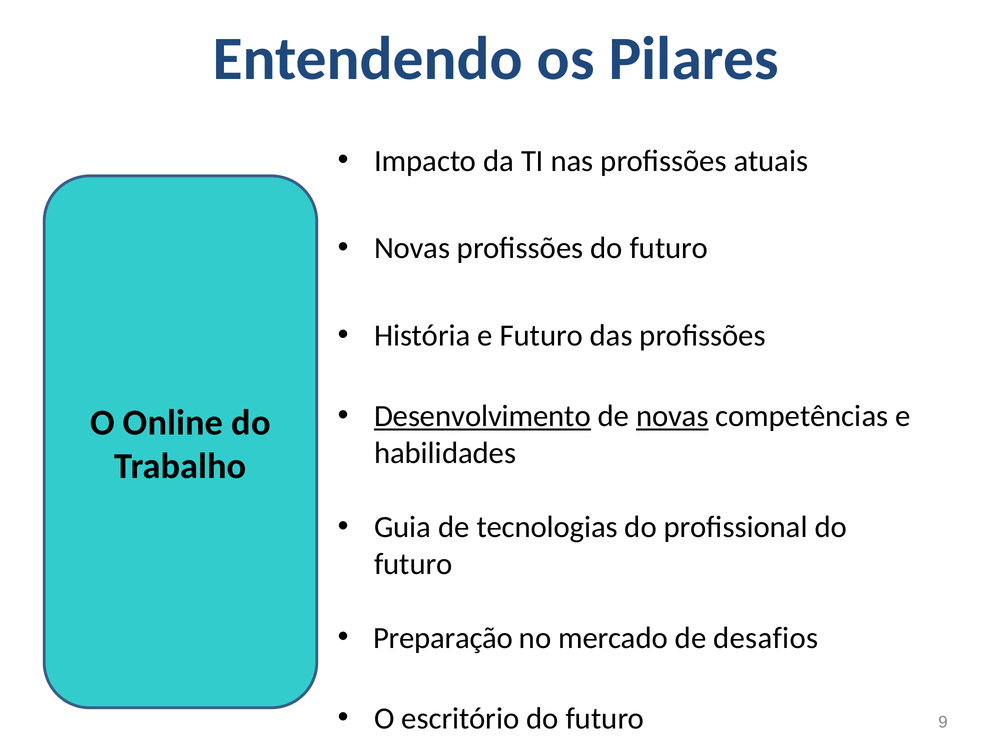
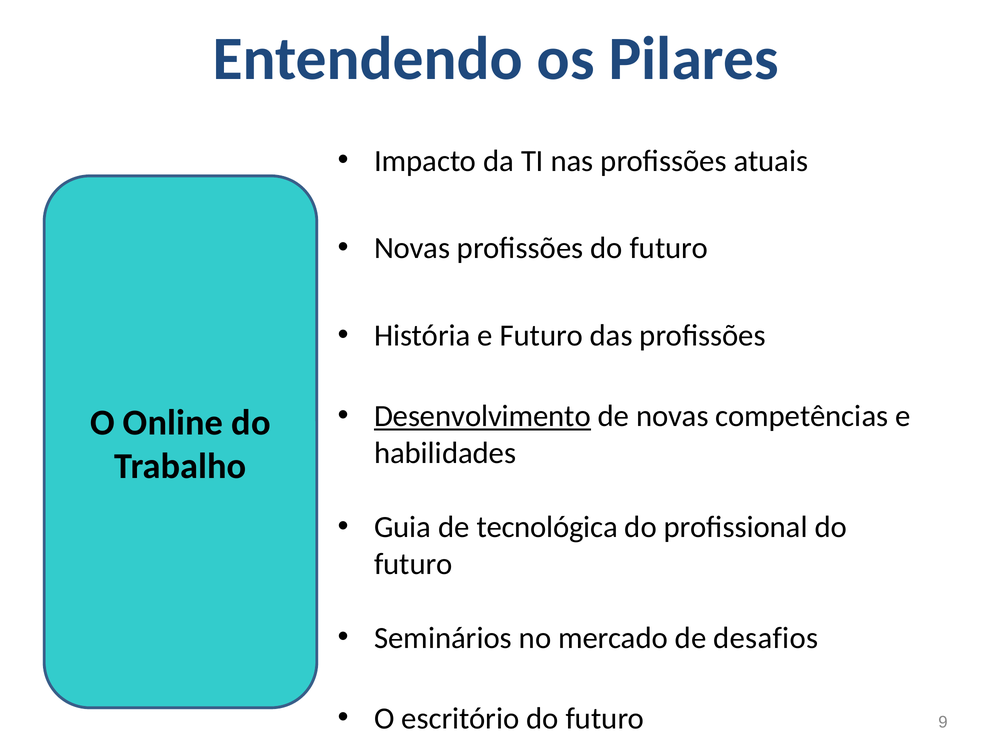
novas underline: present -> none (672, 416)
tecnologias: tecnologias -> tecnológica (547, 527)
Preparação: Preparação -> Seminários (443, 638)
